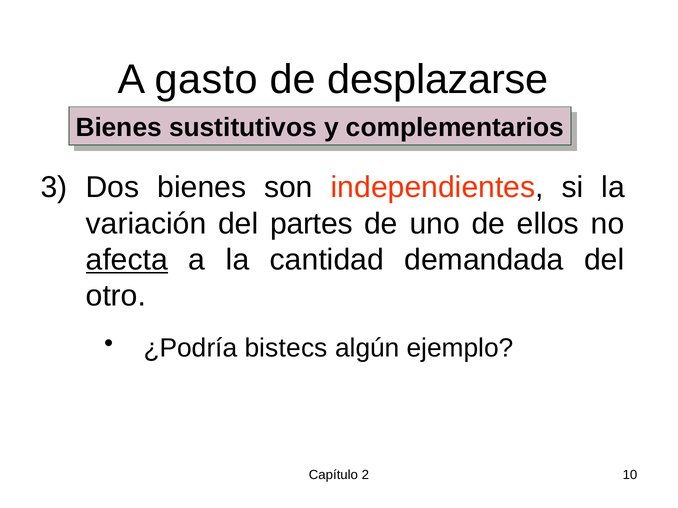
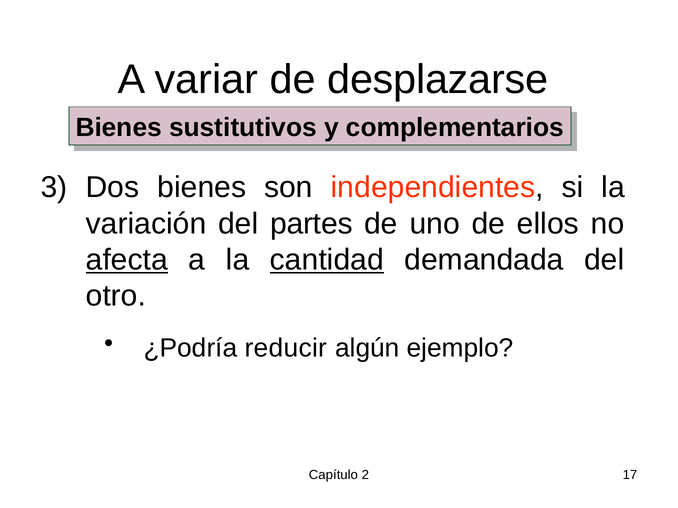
gasto: gasto -> variar (206, 80)
cantidad underline: none -> present (327, 260)
bistecs: bistecs -> reducir (286, 348)
10: 10 -> 17 (630, 475)
